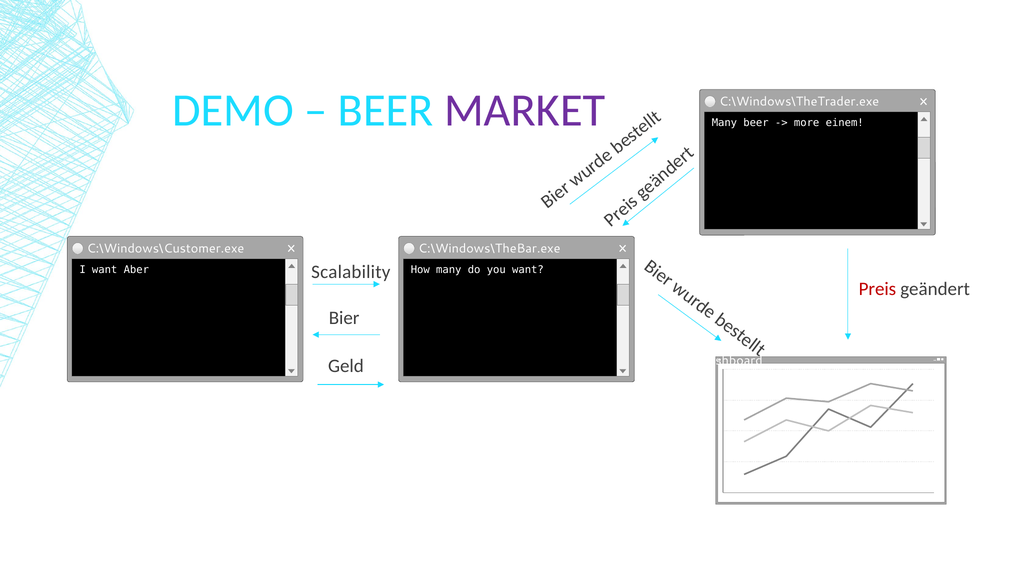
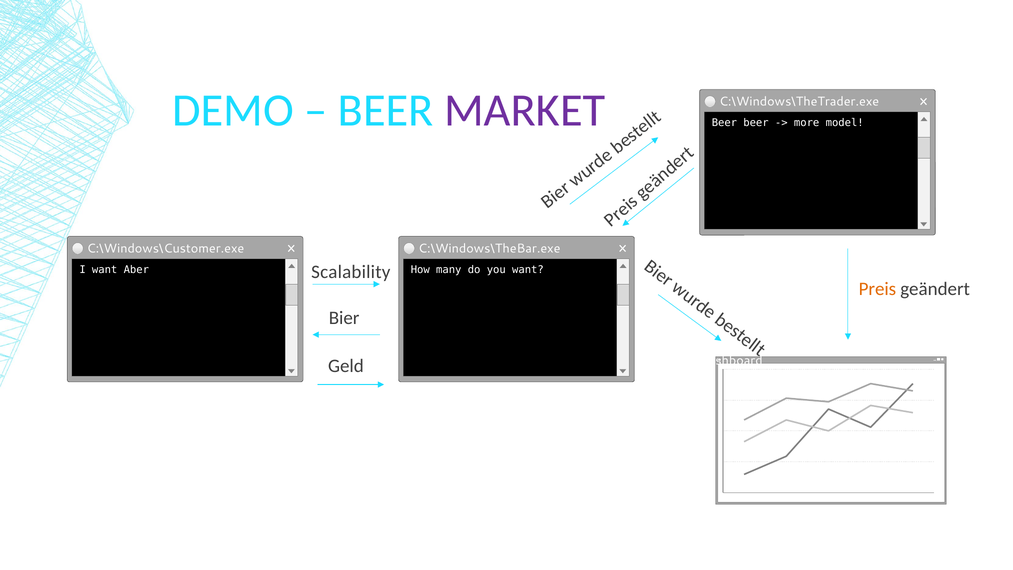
Many: Many -> Beer (724, 123)
einem: einem -> model (845, 123)
Preis colour: red -> orange (877, 289)
